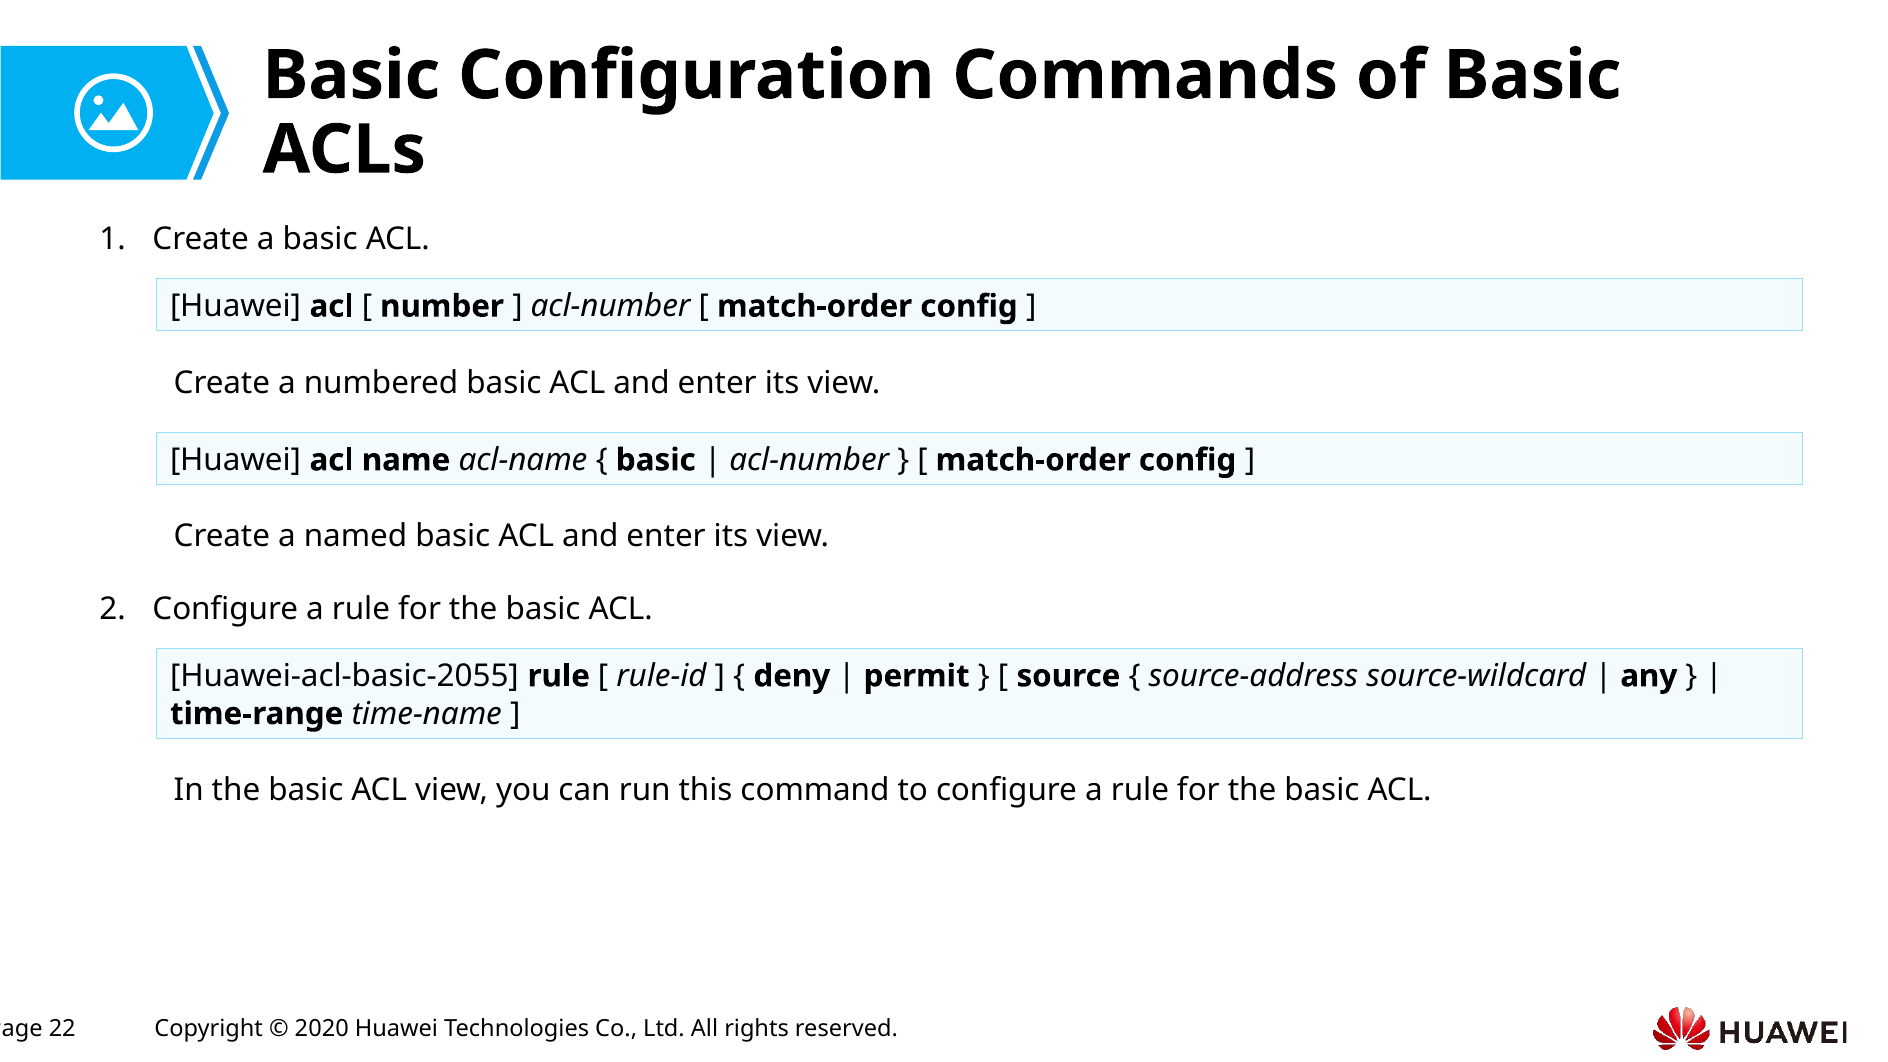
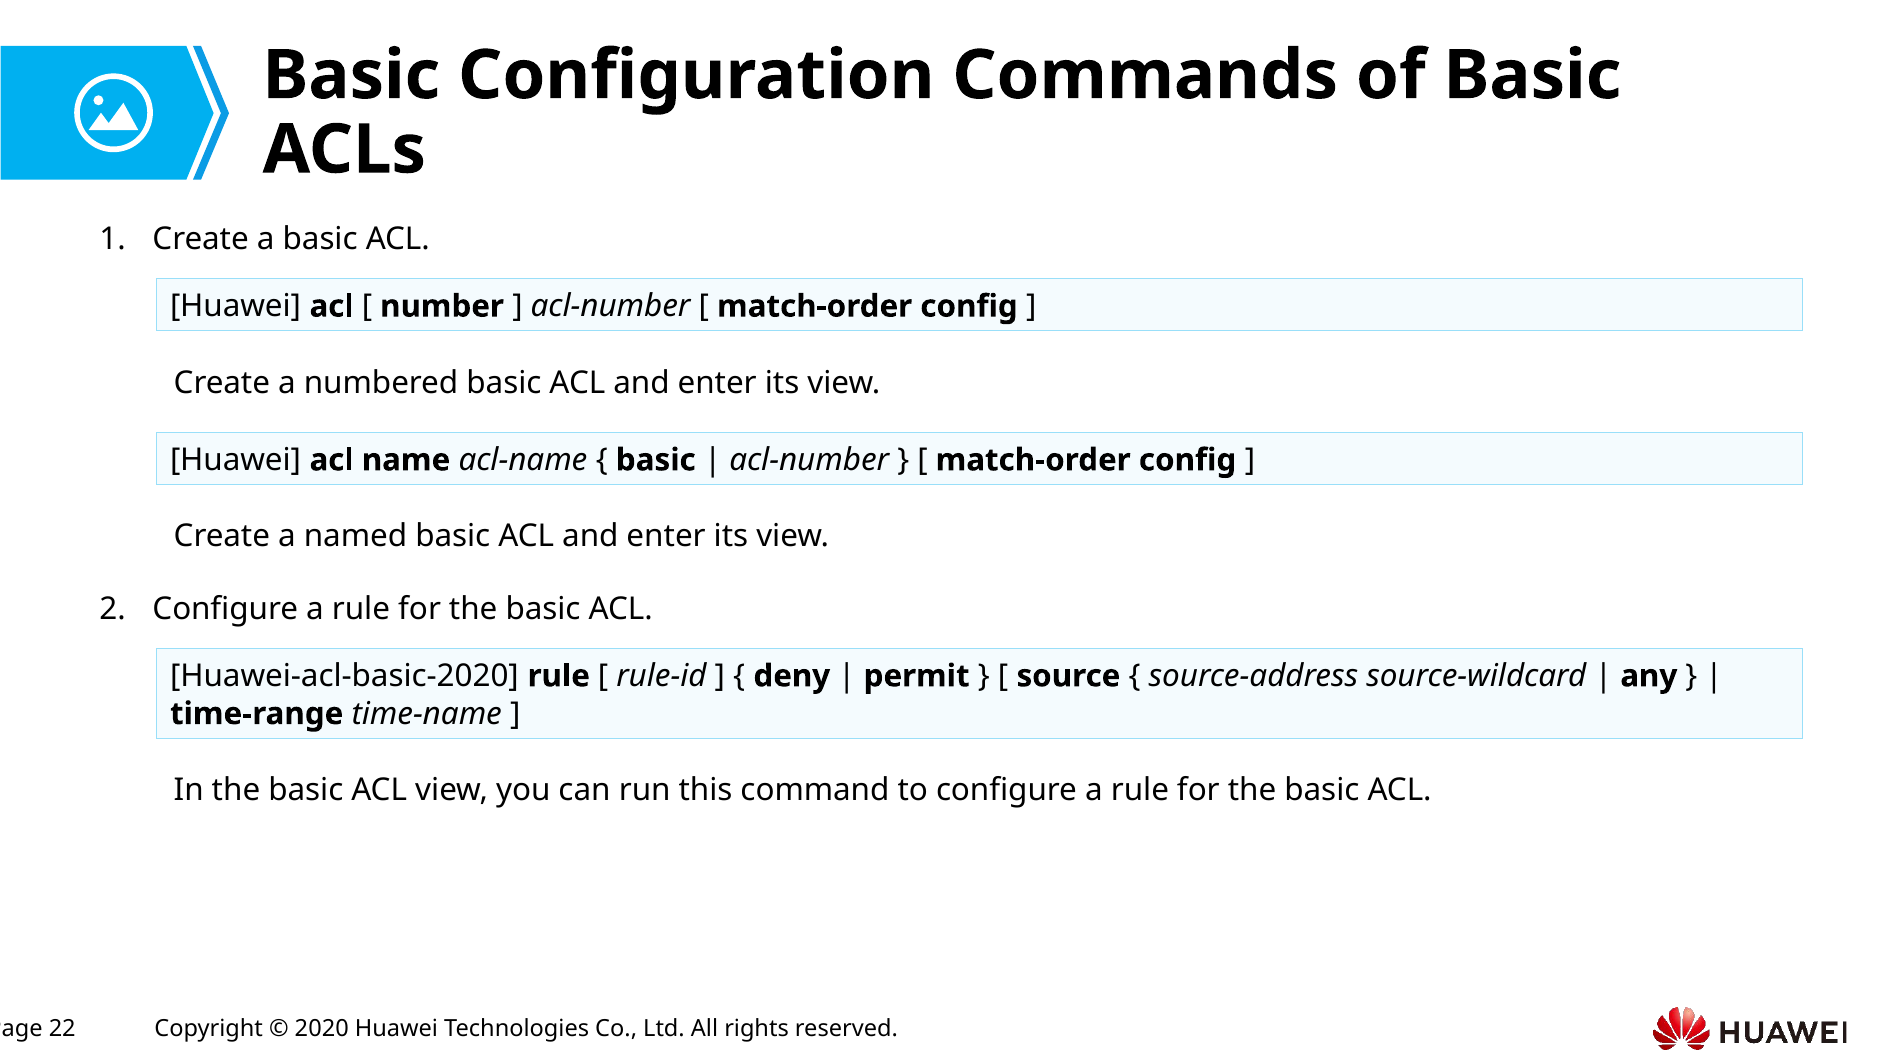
Huawei-acl-basic-2055: Huawei-acl-basic-2055 -> Huawei-acl-basic-2020 (344, 676)
